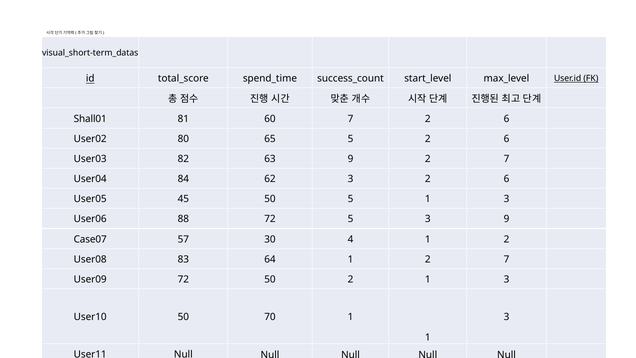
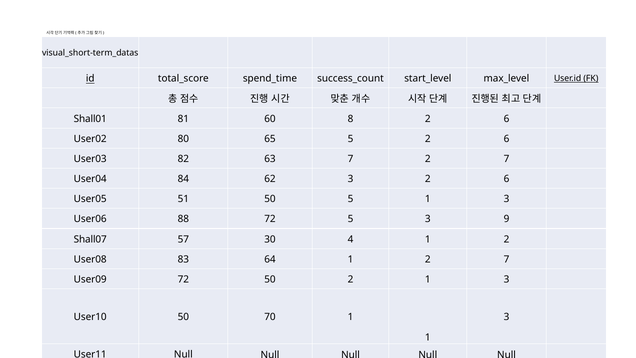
60 7: 7 -> 8 (351, 119)
63 9: 9 -> 7 (351, 159)
45: 45 -> 51 (183, 199)
Case07: Case07 -> Shall07 (90, 239)
